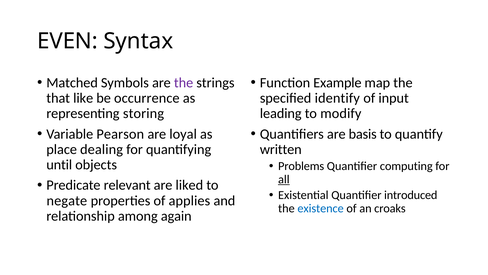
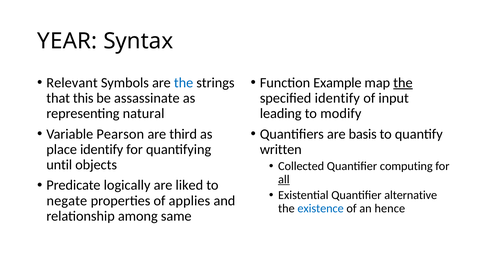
EVEN: EVEN -> YEAR (67, 41)
Matched: Matched -> Relevant (72, 83)
the colour: purple -> blue (184, 83)
the underline: none -> present (403, 83)
like: like -> this (83, 98)
occurrence: occurrence -> assassinate (147, 98)
storing: storing -> natural (144, 113)
loyal: loyal -> third (183, 134)
place dealing: dealing -> identify (102, 149)
Problems: Problems -> Collected (301, 166)
relevant: relevant -> logically (127, 185)
introduced: introduced -> alternative (411, 195)
croaks: croaks -> hence (390, 208)
again: again -> same (176, 216)
